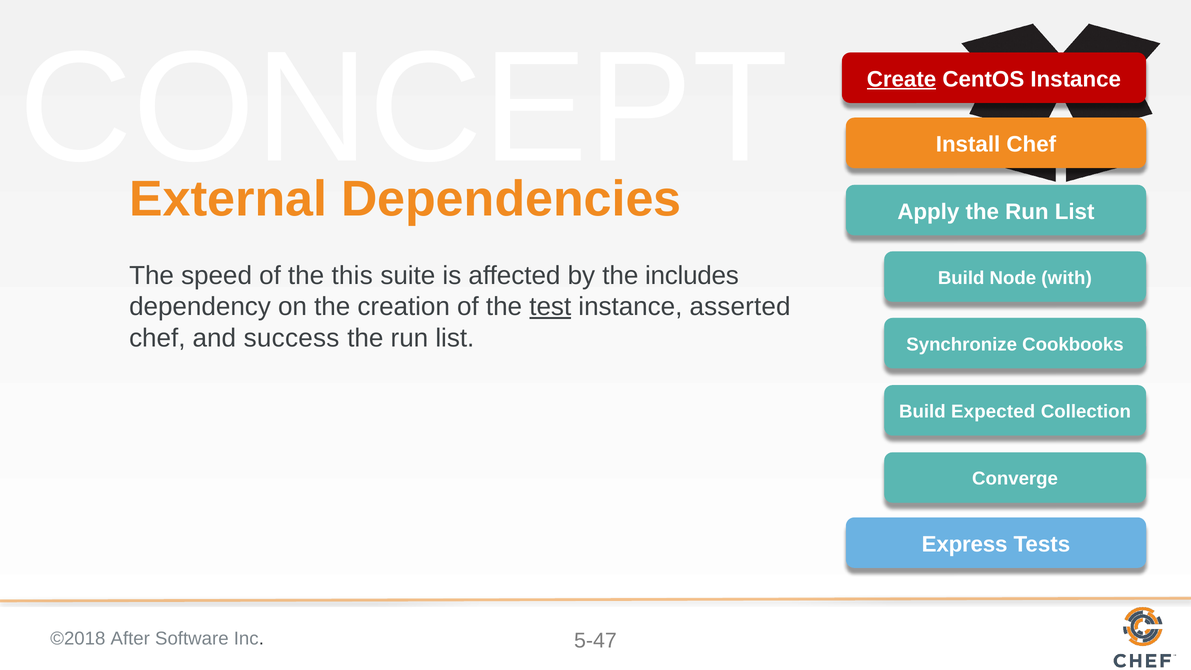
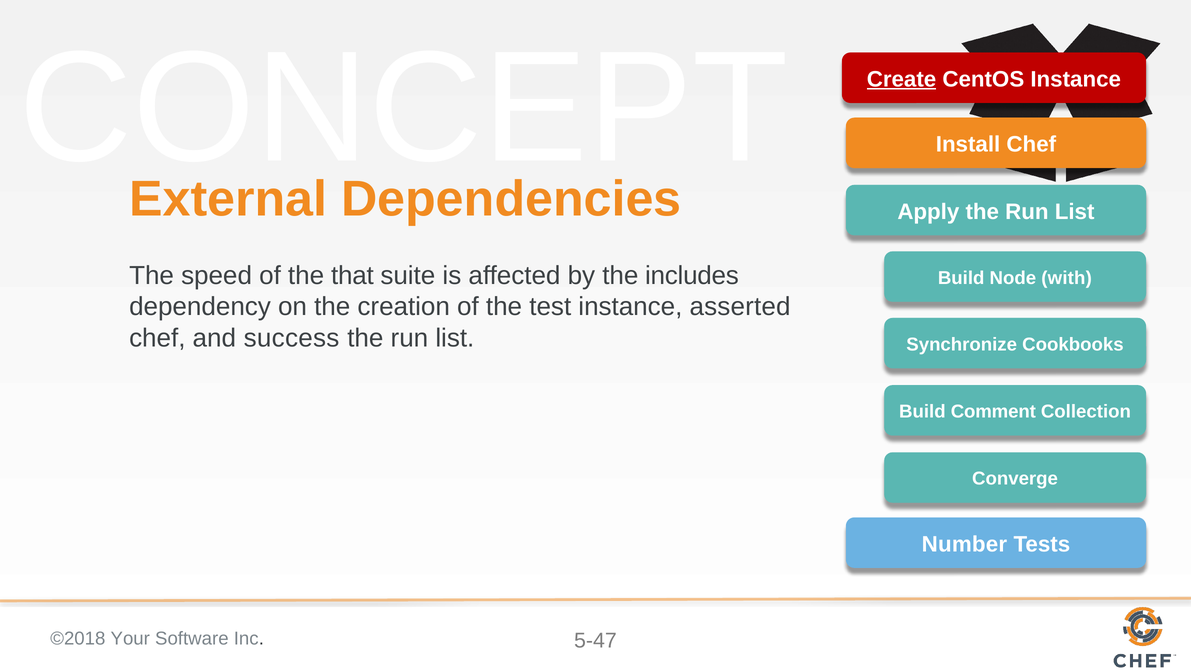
this: this -> that (352, 275)
test underline: present -> none (550, 307)
Expected: Expected -> Comment (993, 412)
Express: Express -> Number (964, 544)
After: After -> Your (130, 639)
